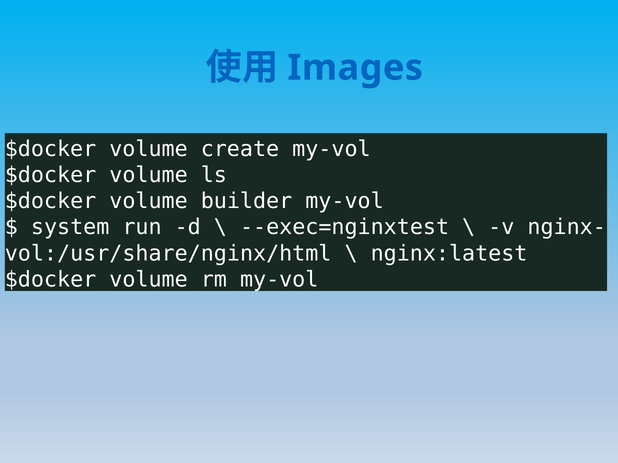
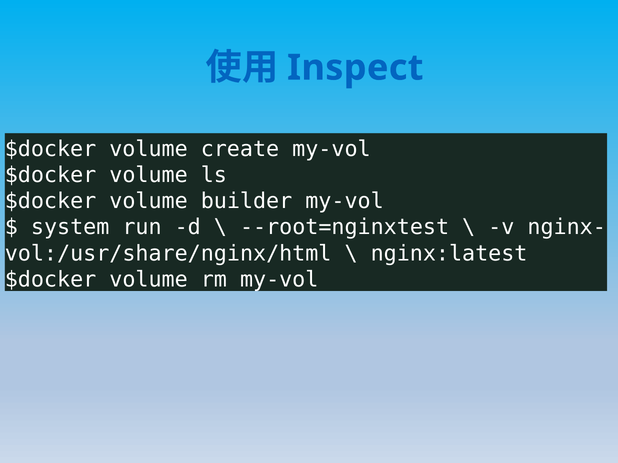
Images: Images -> Inspect (355, 68)
--exec=nginxtest: --exec=nginxtest -> --root=nginxtest (345, 228)
